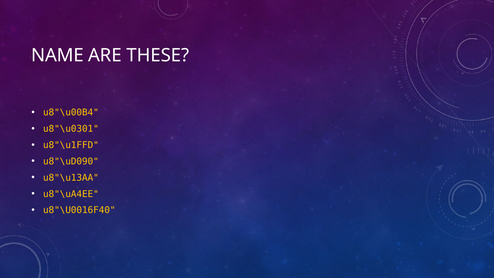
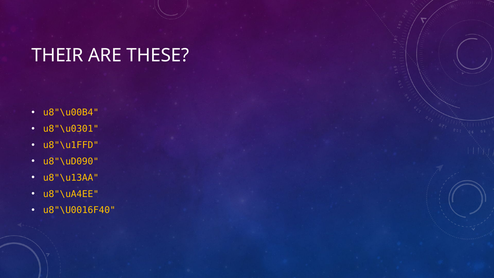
NAME: NAME -> THEIR (57, 55)
